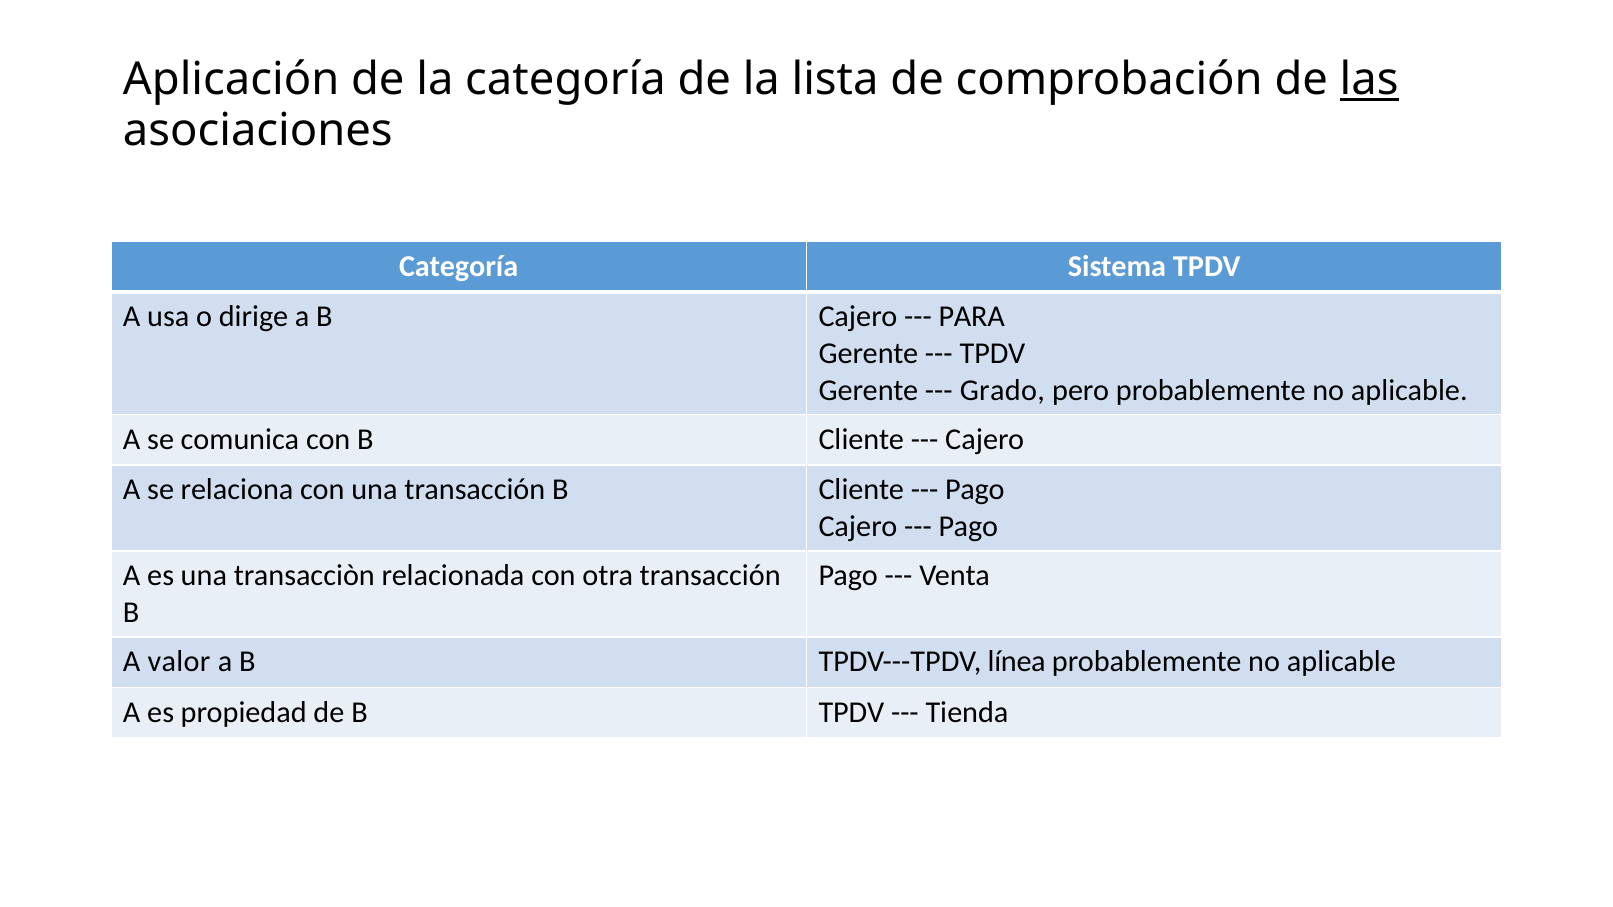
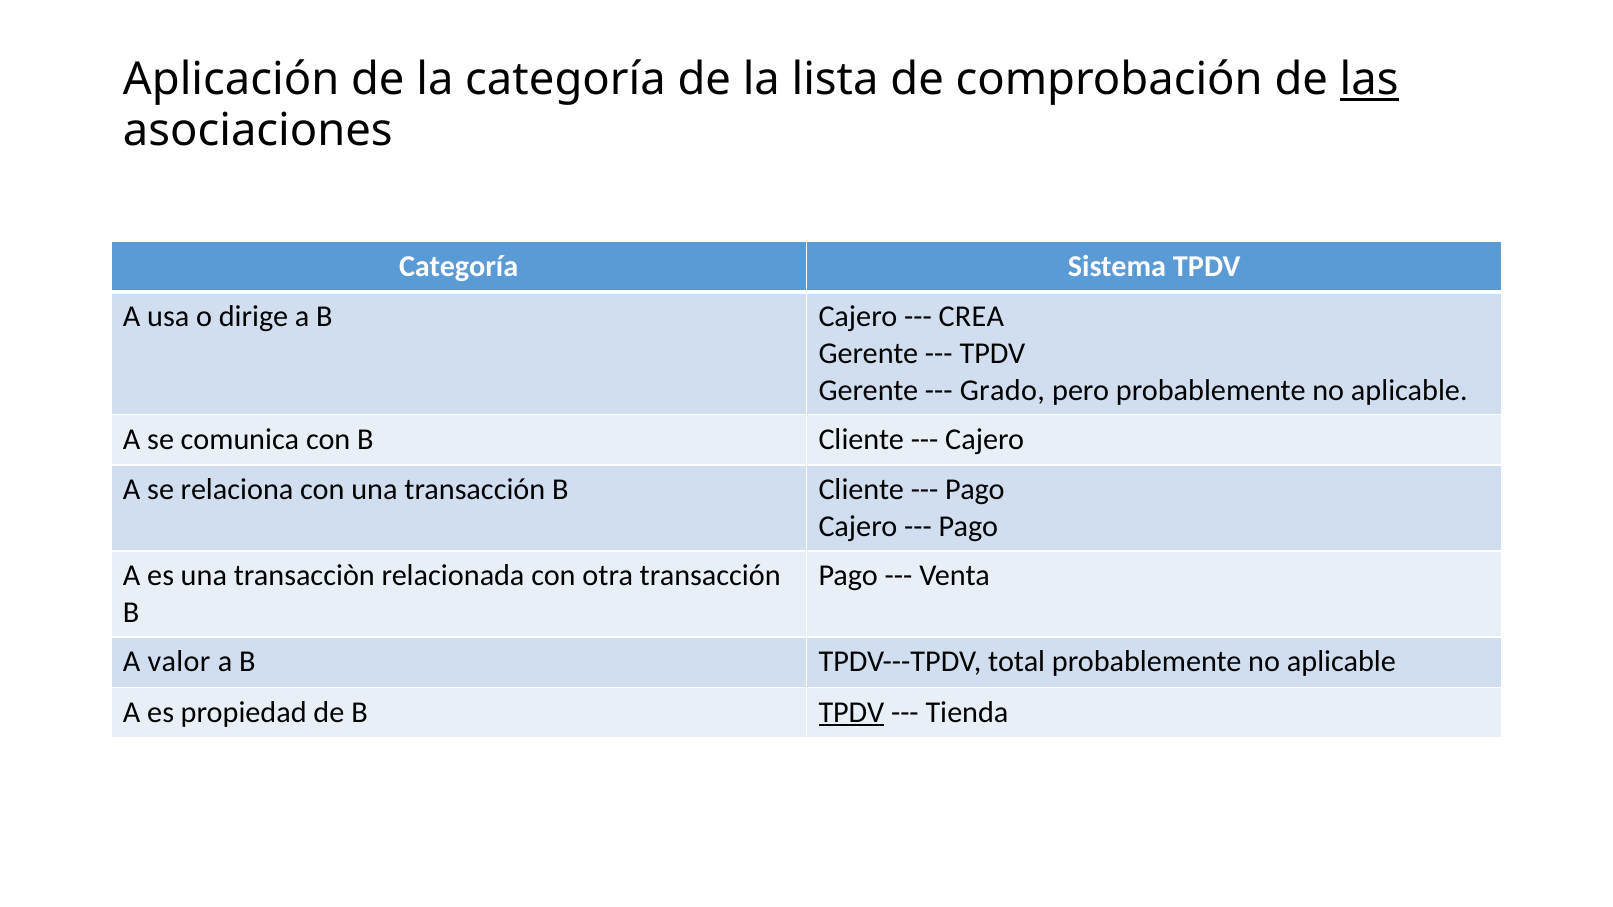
PARA: PARA -> CREA (971, 317)
línea: línea -> total (1017, 662)
TPDV underline: none -> present (851, 712)
